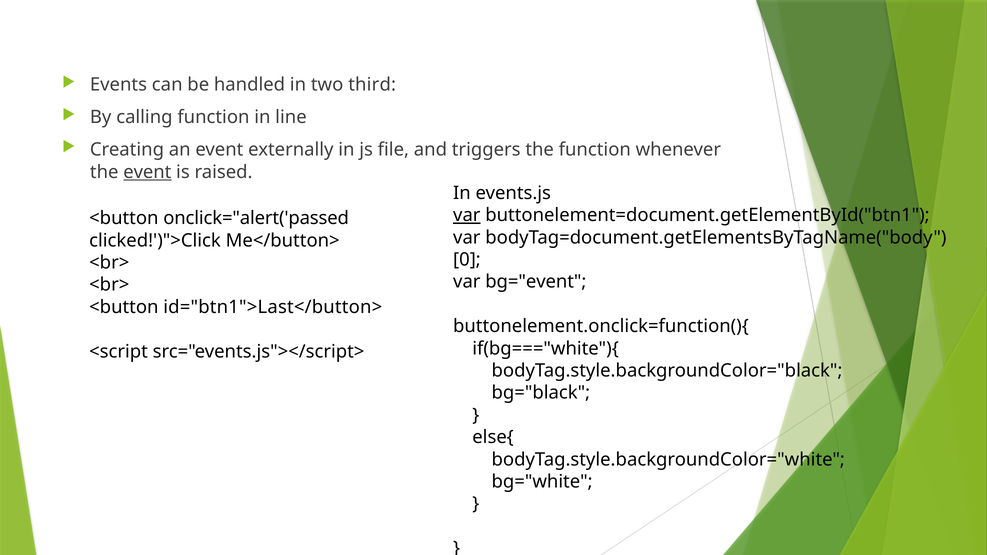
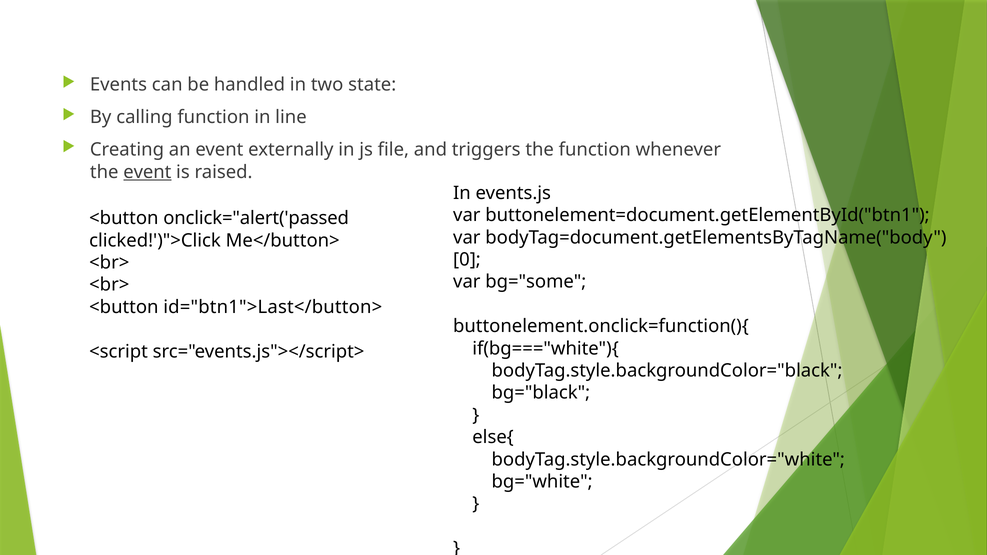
third: third -> state (372, 85)
var underline: present -> none (467, 215)
bg="event: bg="event -> bg="some (536, 282)
